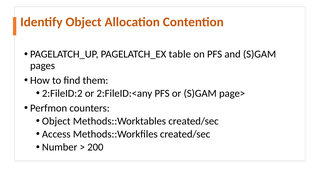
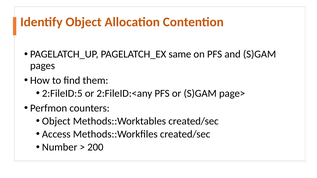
table: table -> same (180, 54)
2:FileID:2: 2:FileID:2 -> 2:FileID:5 (62, 94)
